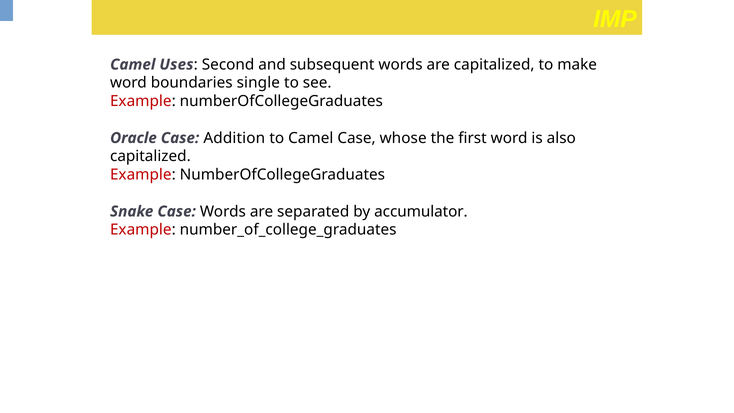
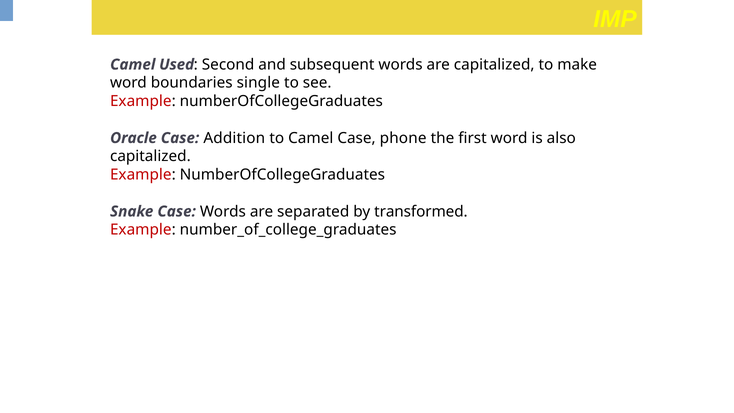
Uses: Uses -> Used (177, 65)
whose: whose -> phone (403, 138)
accumulator: accumulator -> transformed (421, 211)
